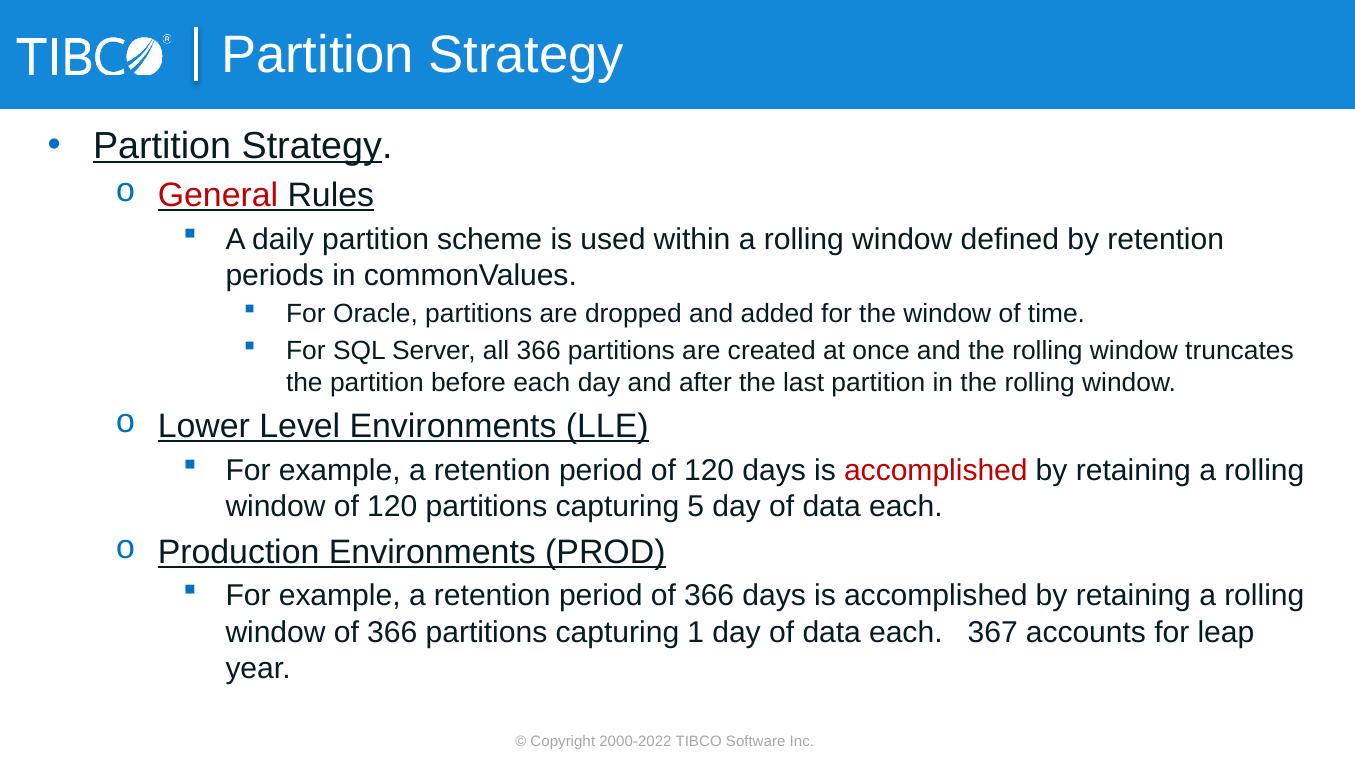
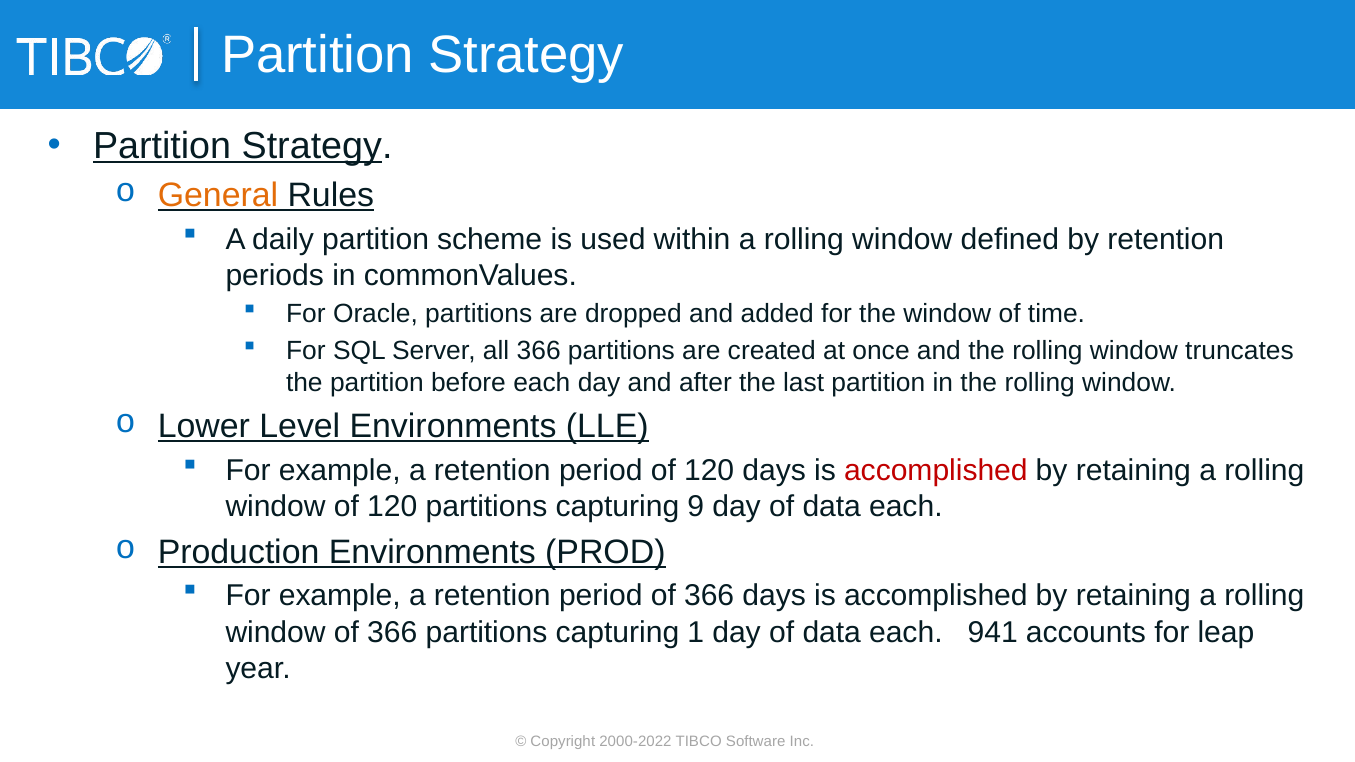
General colour: red -> orange (218, 195)
5: 5 -> 9 (696, 507)
367: 367 -> 941 (993, 632)
